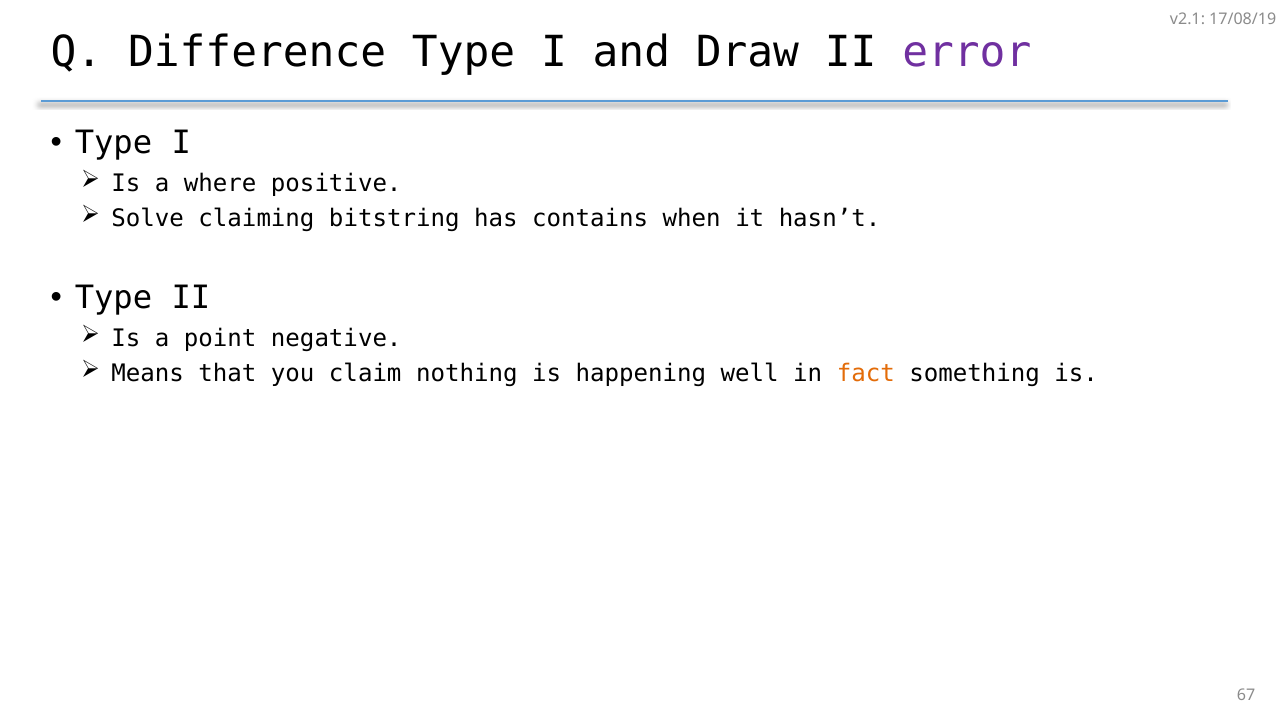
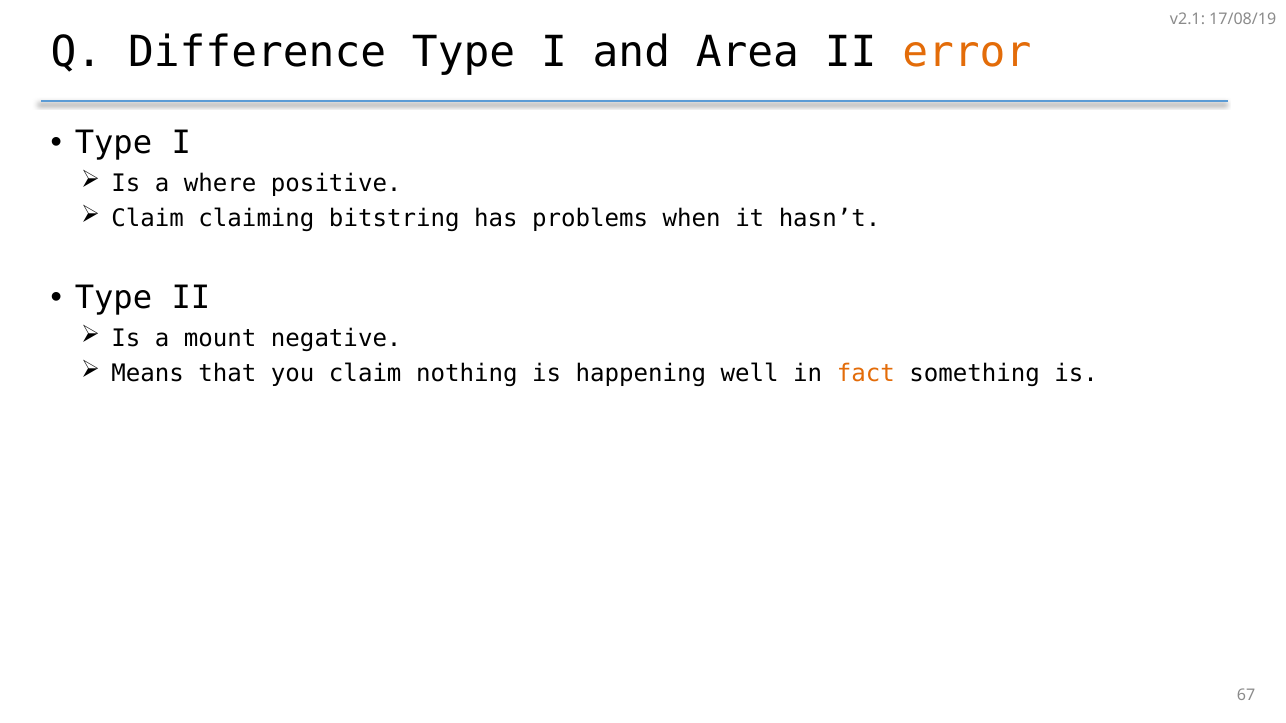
Draw: Draw -> Area (747, 52)
error colour: purple -> orange (967, 52)
Solve: Solve -> Claim (148, 219)
contains: contains -> problems (590, 219)
point: point -> mount (220, 338)
